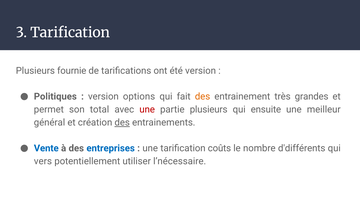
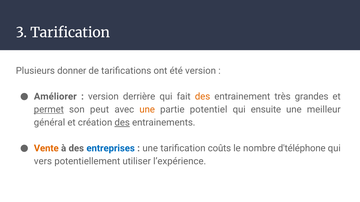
fournie: fournie -> donner (72, 71)
Politiques: Politiques -> Améliorer (55, 97)
options: options -> derrière (139, 97)
permet underline: none -> present (49, 110)
total: total -> peut (100, 110)
une colour: red -> orange (147, 110)
partie plusieurs: plusieurs -> potentiel (209, 110)
Vente colour: blue -> orange (46, 149)
d'différents: d'différents -> d'téléphone (302, 149)
l’nécessaire: l’nécessaire -> l’expérience (180, 162)
